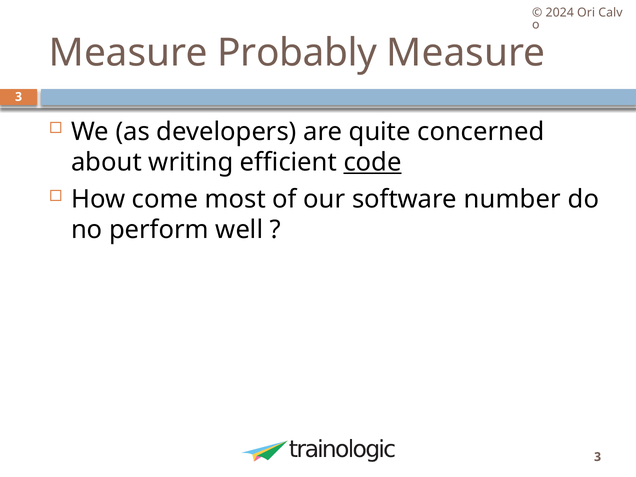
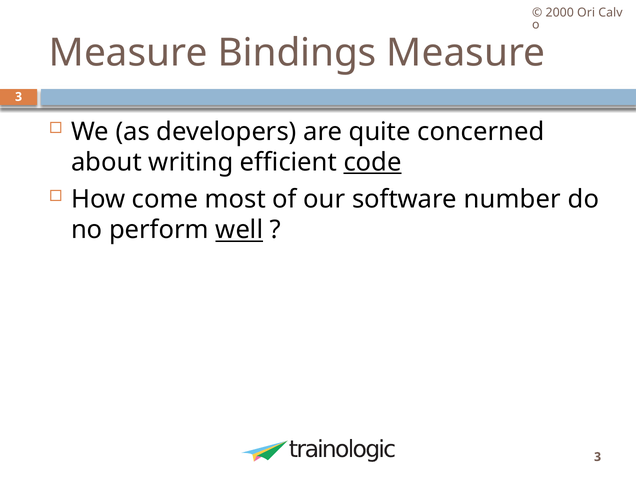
2024: 2024 -> 2000 (560, 13)
Probably: Probably -> Bindings (297, 53)
well underline: none -> present (239, 230)
